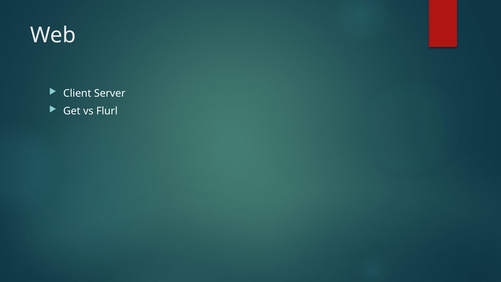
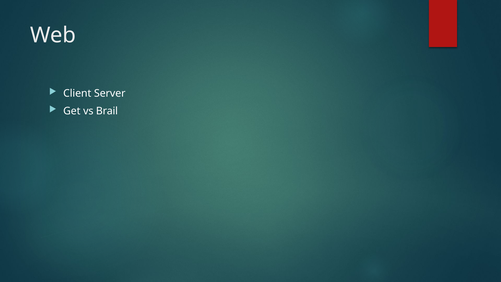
Flurl: Flurl -> Brail (107, 111)
